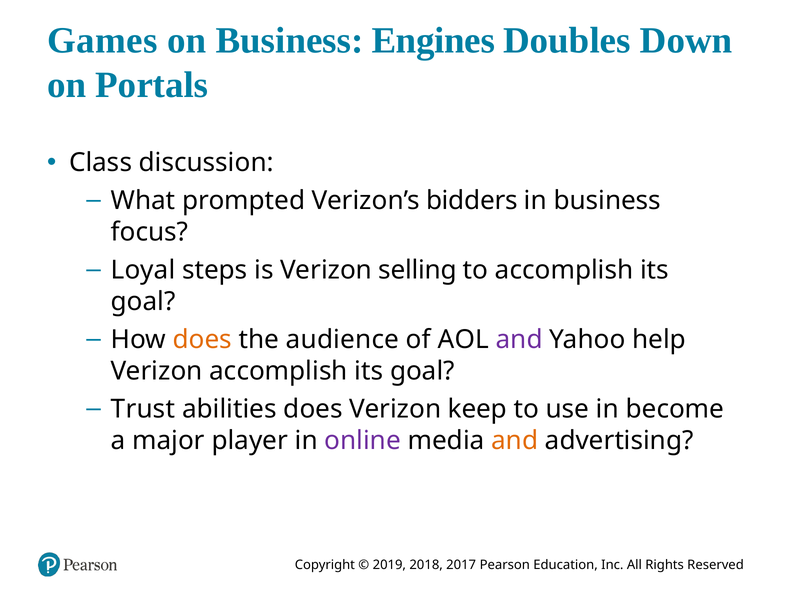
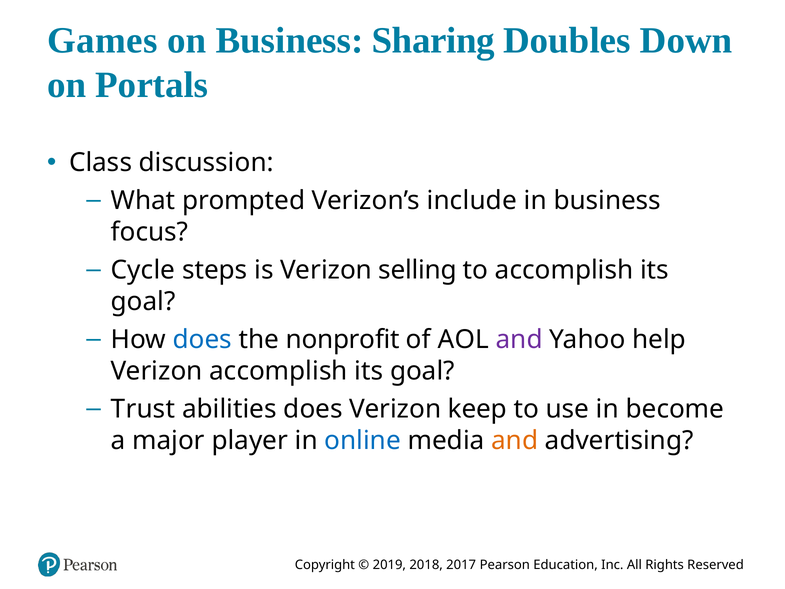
Engines: Engines -> Sharing (433, 41)
bidders: bidders -> include (472, 201)
Loyal: Loyal -> Cycle (143, 270)
does colour: orange -> blue (202, 339)
audience: audience -> nonprofit (343, 339)
online colour: purple -> blue (363, 440)
